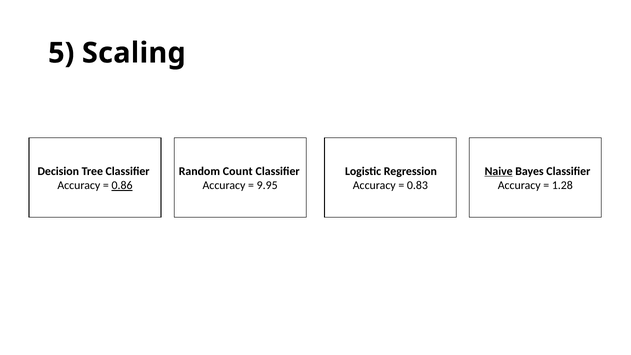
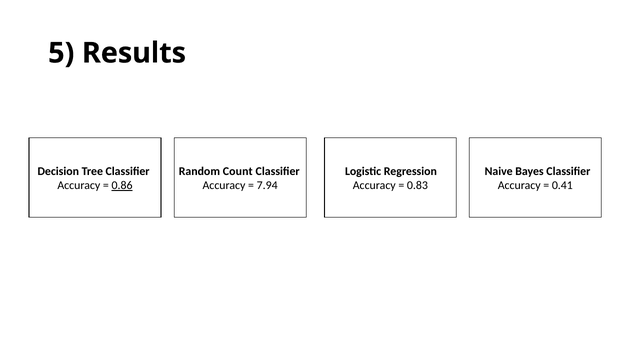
Scaling: Scaling -> Results (134, 53)
Naive underline: present -> none (499, 171)
9.95: 9.95 -> 7.94 (267, 185)
1.28: 1.28 -> 0.41 (562, 185)
